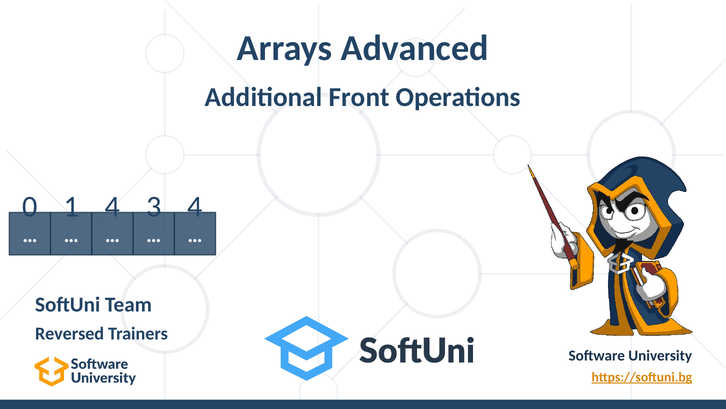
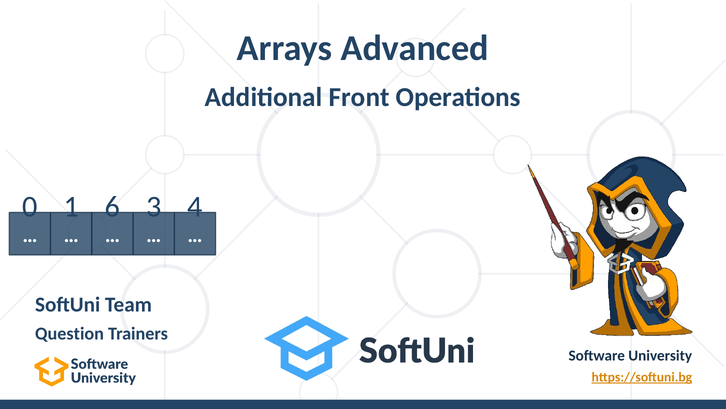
1 4: 4 -> 6 (113, 206)
Reversed: Reversed -> Question (70, 333)
